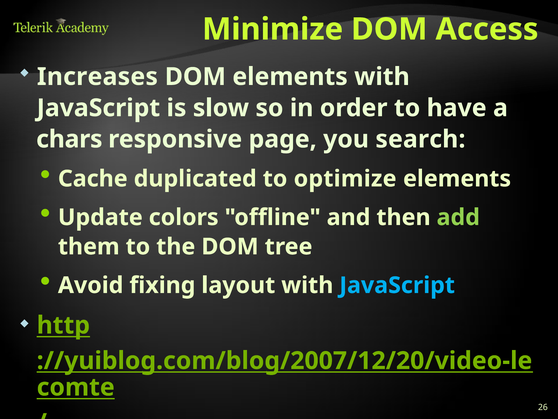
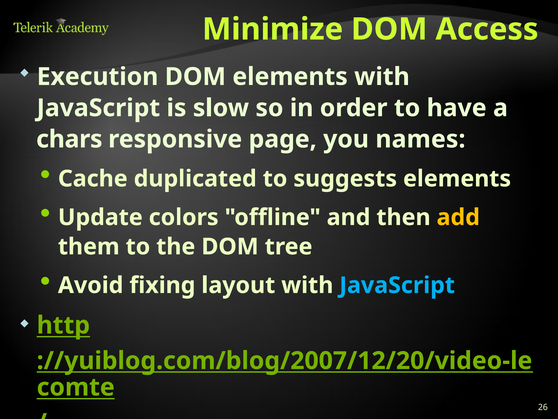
Increases: Increases -> Execution (98, 77)
search: search -> names (420, 139)
optimize: optimize -> suggests (345, 179)
add colour: light green -> yellow (458, 217)
